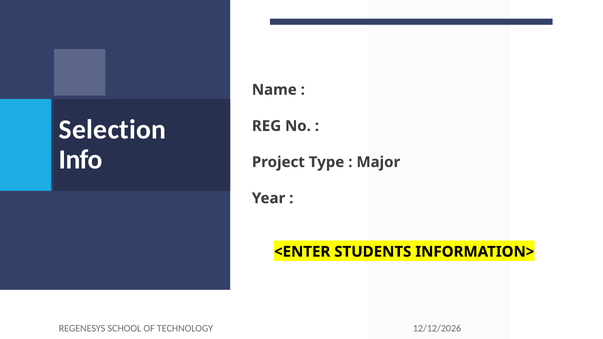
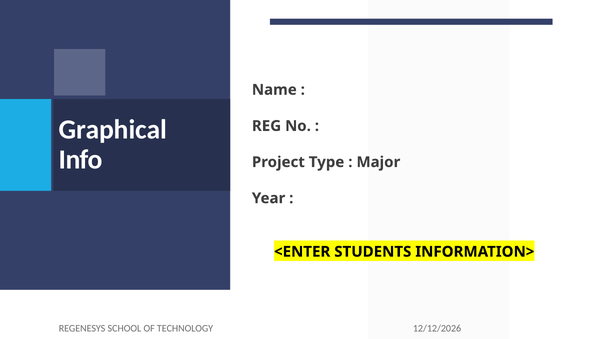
Selection: Selection -> Graphical (113, 130)
